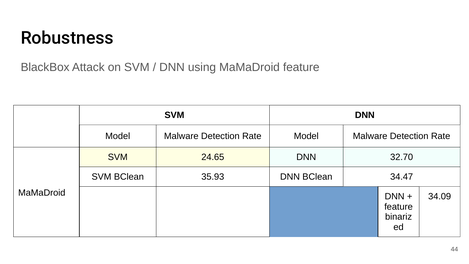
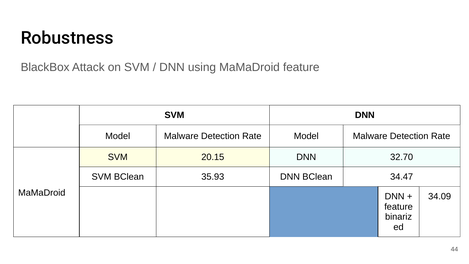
24.65: 24.65 -> 20.15 (213, 157)
